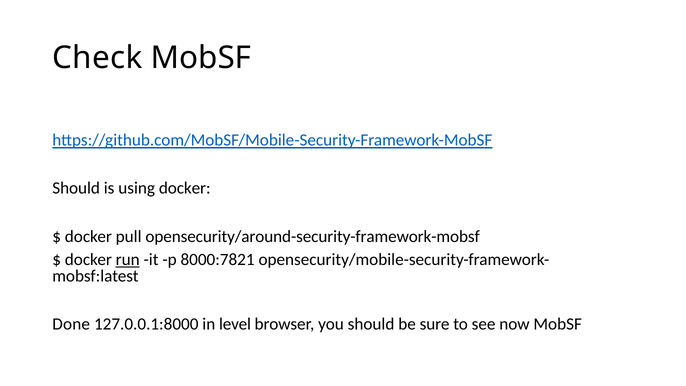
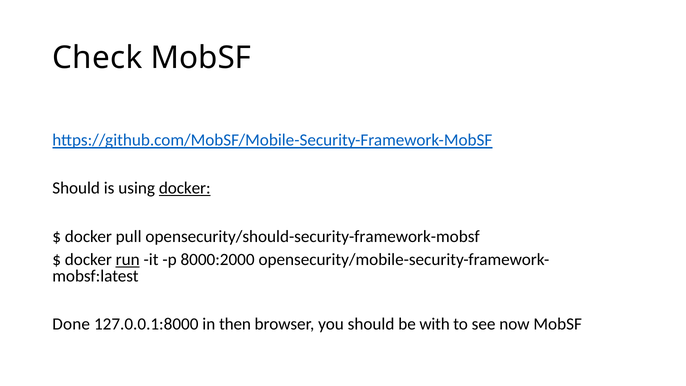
docker underline: none -> present (185, 188)
opensecurity/around-security-framework-mobsf: opensecurity/around-security-framework-mobsf -> opensecurity/should-security-framework-mobsf (313, 236)
8000:7821: 8000:7821 -> 8000:2000 (218, 259)
level: level -> then (235, 324)
sure: sure -> with (435, 324)
